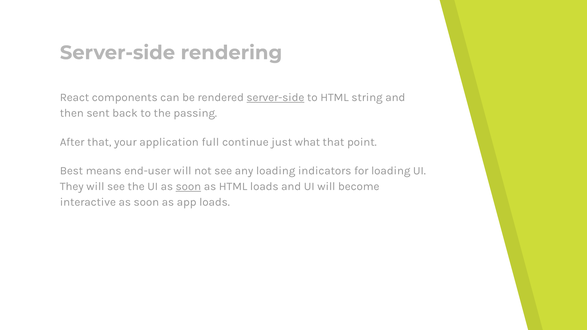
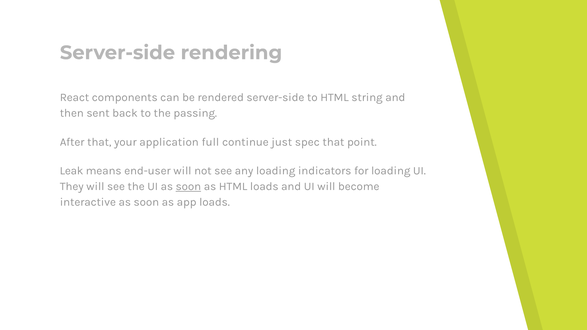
server-side underline: present -> none (275, 97)
what: what -> spec (307, 142)
Best: Best -> Leak (71, 171)
